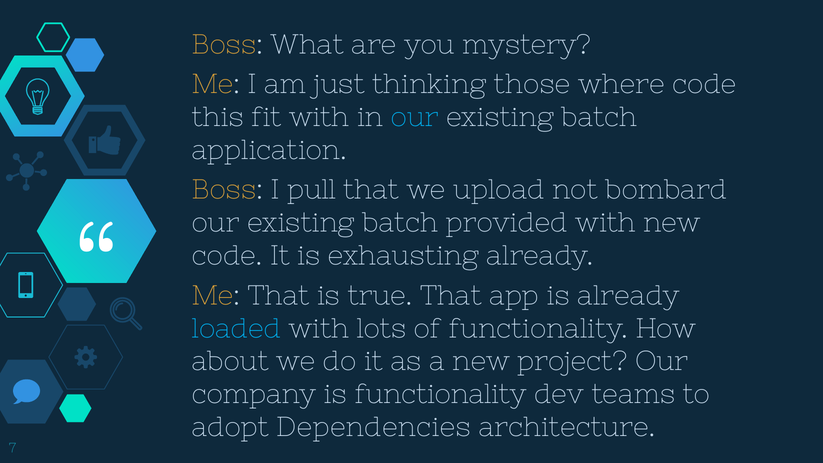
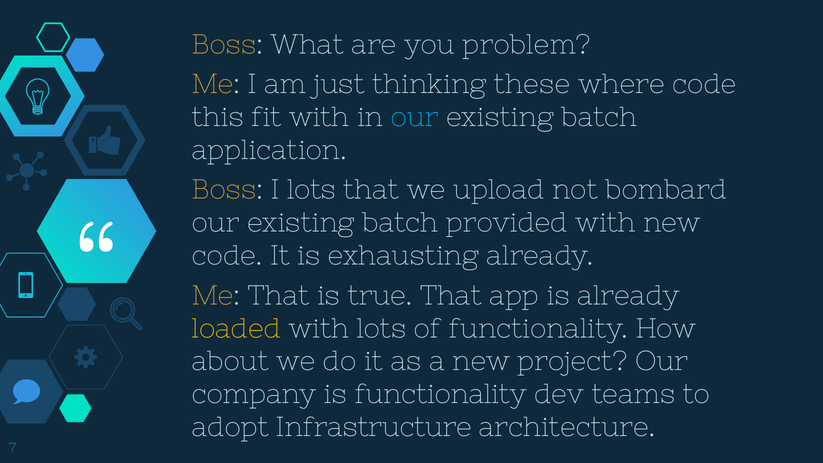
mystery: mystery -> problem (527, 45)
those: those -> these (532, 84)
I pull: pull -> lots (312, 190)
loaded colour: light blue -> yellow (236, 328)
Dependencies: Dependencies -> Infrastructure (374, 427)
